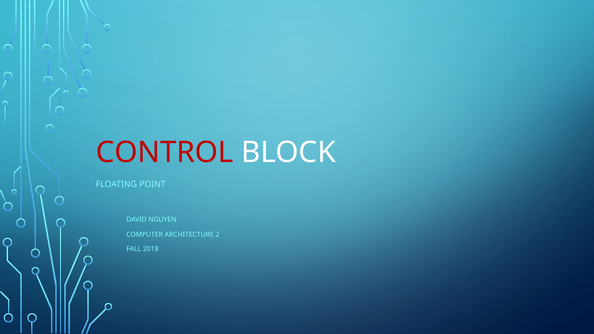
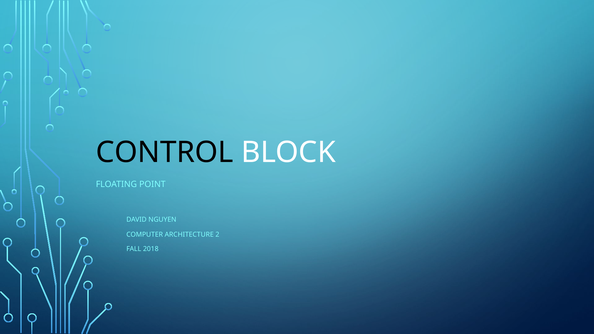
CONTROL colour: red -> black (165, 153)
